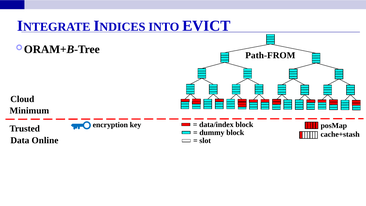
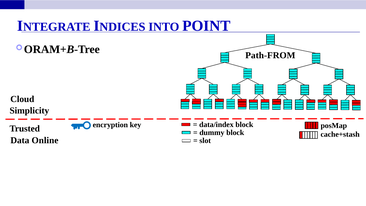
EVICT: EVICT -> POINT (206, 26)
Minimum: Minimum -> Simplicity (29, 111)
